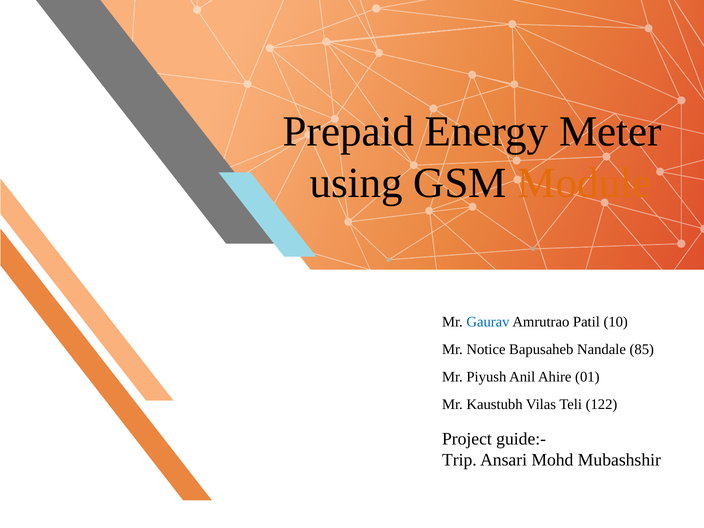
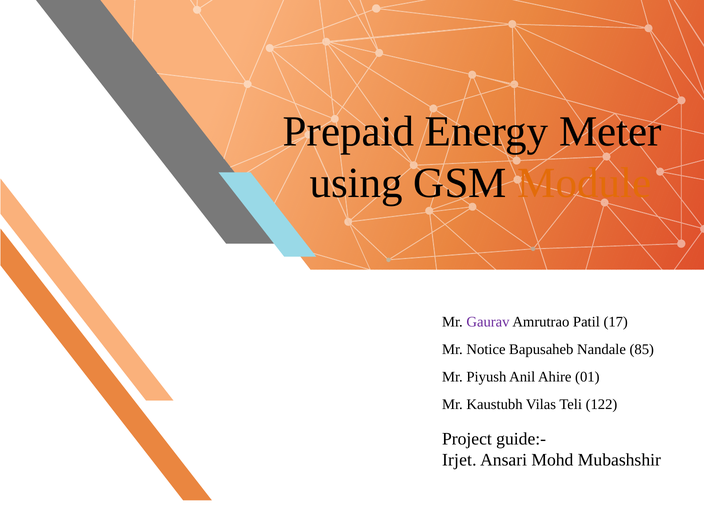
Gaurav colour: blue -> purple (488, 322)
10: 10 -> 17 (616, 322)
Trip: Trip -> Irjet (459, 460)
